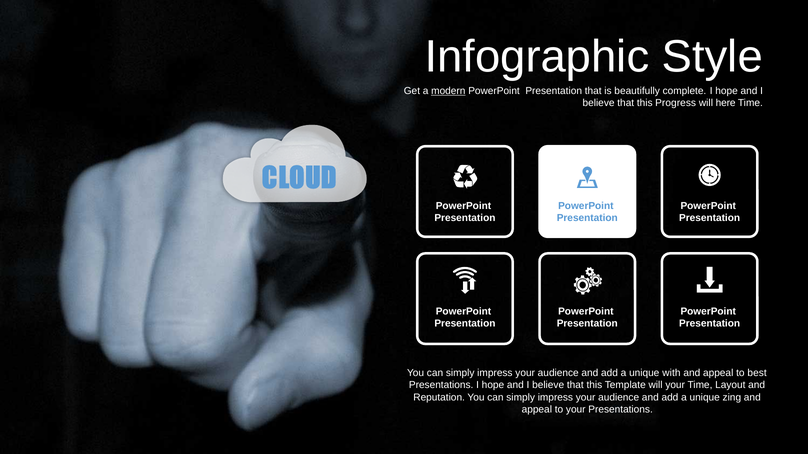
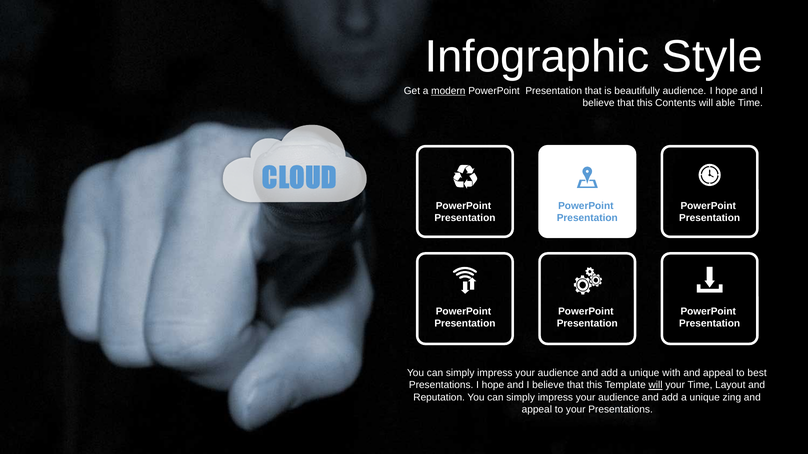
beautifully complete: complete -> audience (684, 91)
Progress: Progress -> Contents (676, 103)
here: here -> able (726, 103)
will underline: none -> present (656, 386)
